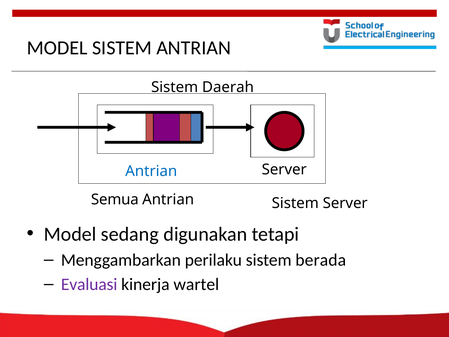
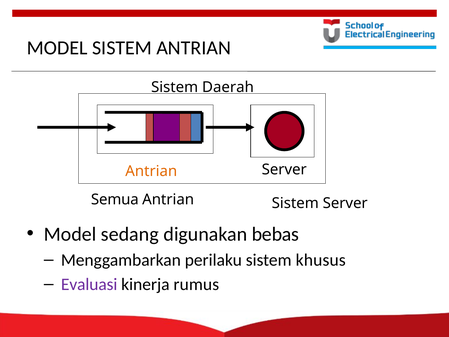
Antrian colour: blue -> orange (151, 171)
tetapi: tetapi -> bebas (275, 234)
berada: berada -> khusus (321, 260)
wartel: wartel -> rumus (196, 284)
